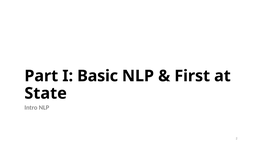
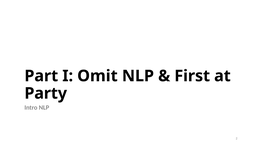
Basic: Basic -> Omit (97, 76)
State: State -> Party (46, 93)
